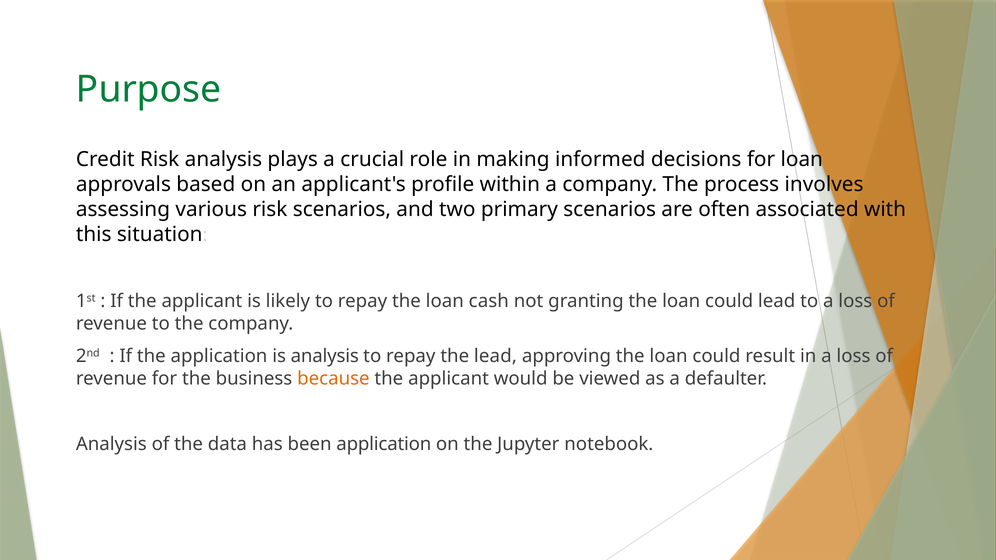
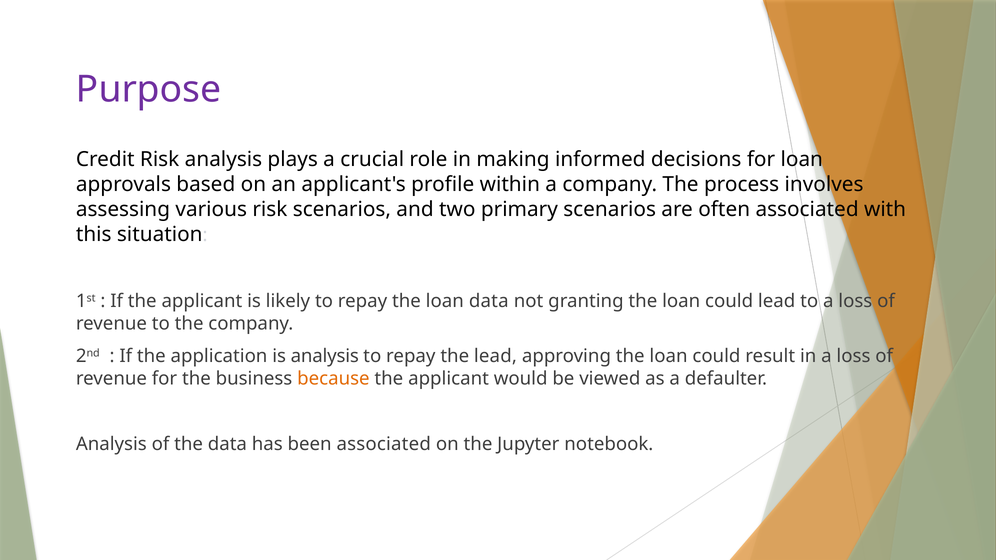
Purpose colour: green -> purple (149, 89)
loan cash: cash -> data (489, 301)
been application: application -> associated (384, 444)
